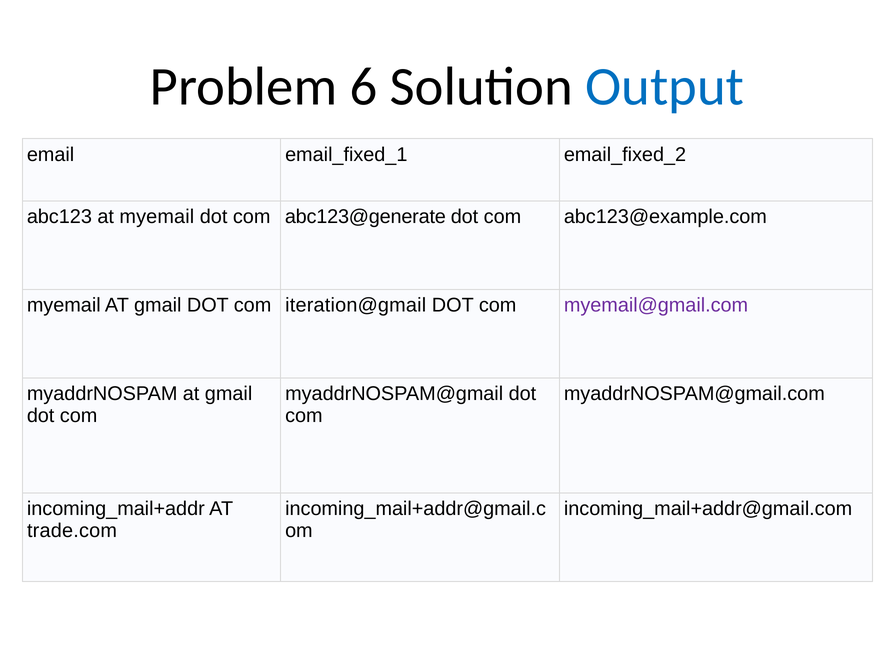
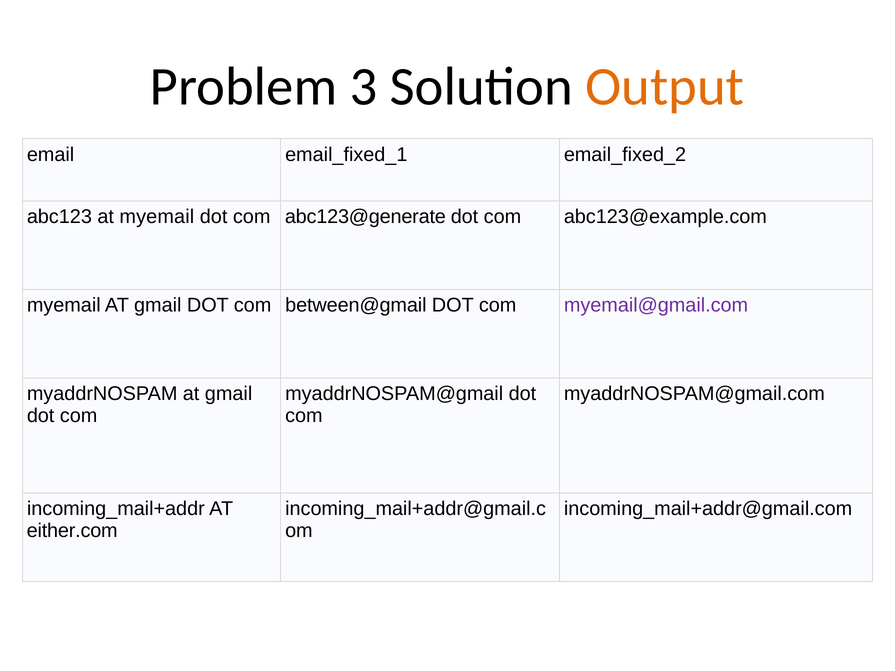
6: 6 -> 3 (363, 87)
Output colour: blue -> orange (665, 87)
iteration@gmail: iteration@gmail -> between@gmail (356, 305)
trade.com: trade.com -> either.com (72, 531)
